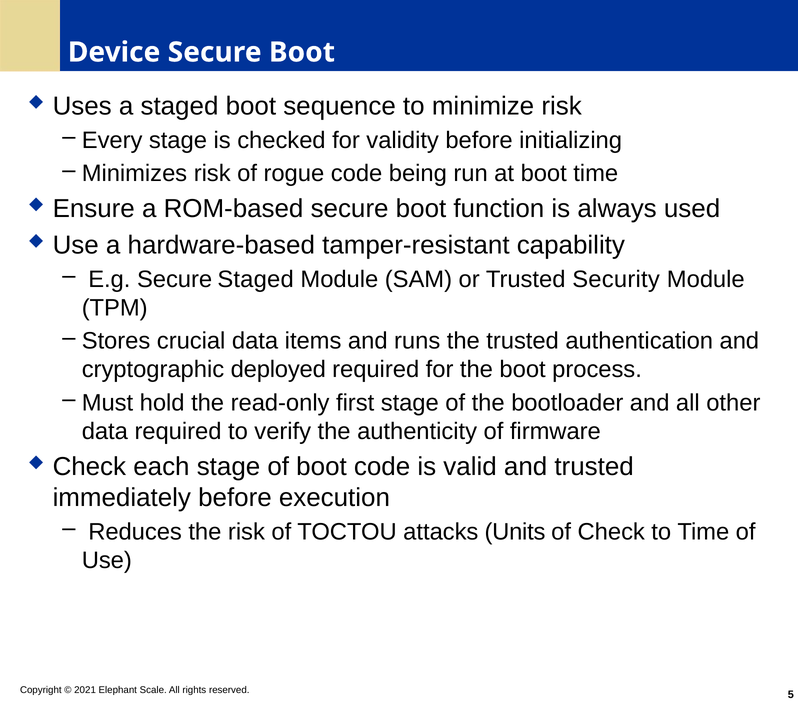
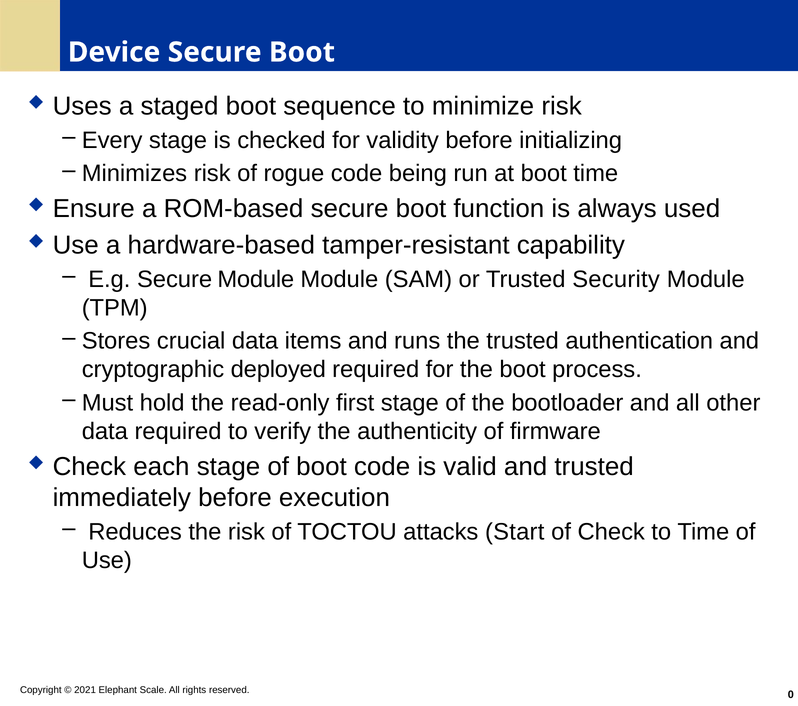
Secure Staged: Staged -> Module (256, 280)
Units: Units -> Start (515, 532)
5: 5 -> 0 (791, 695)
